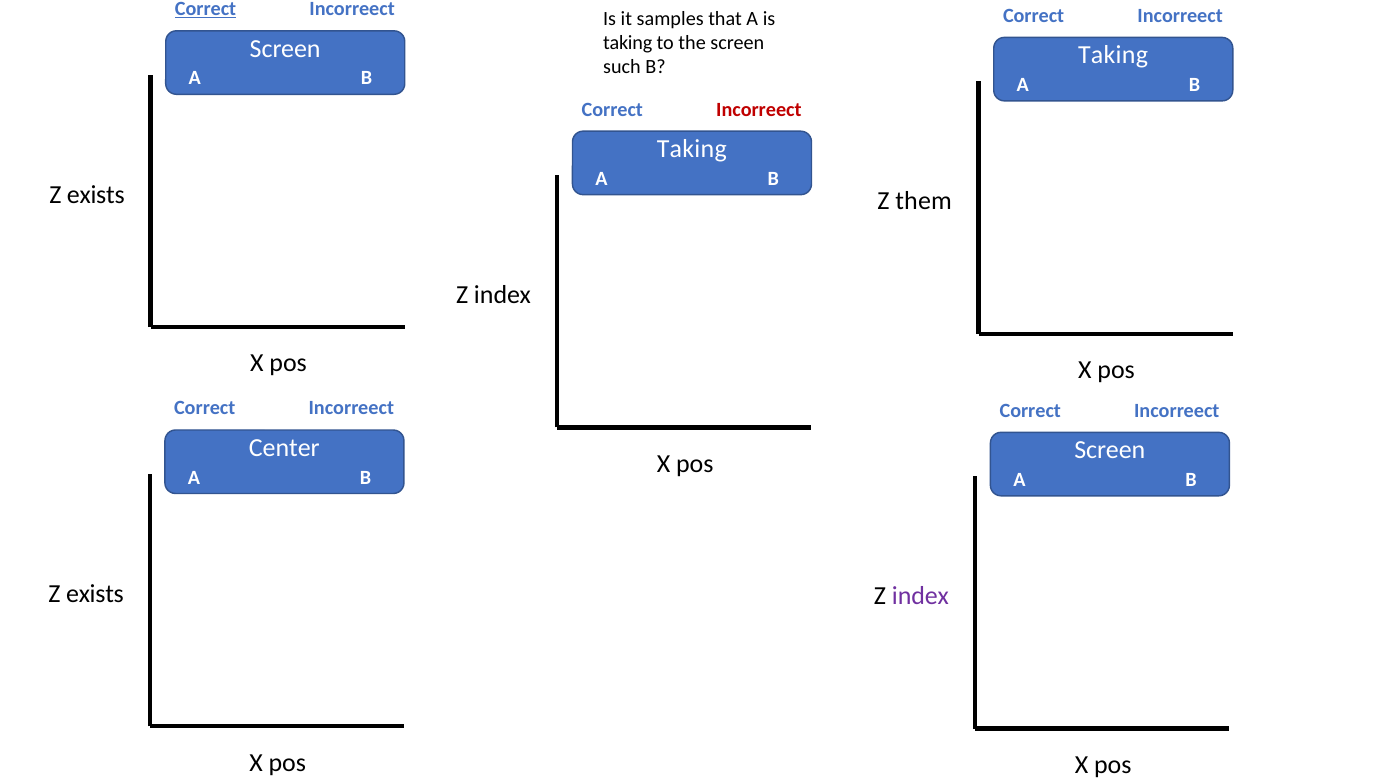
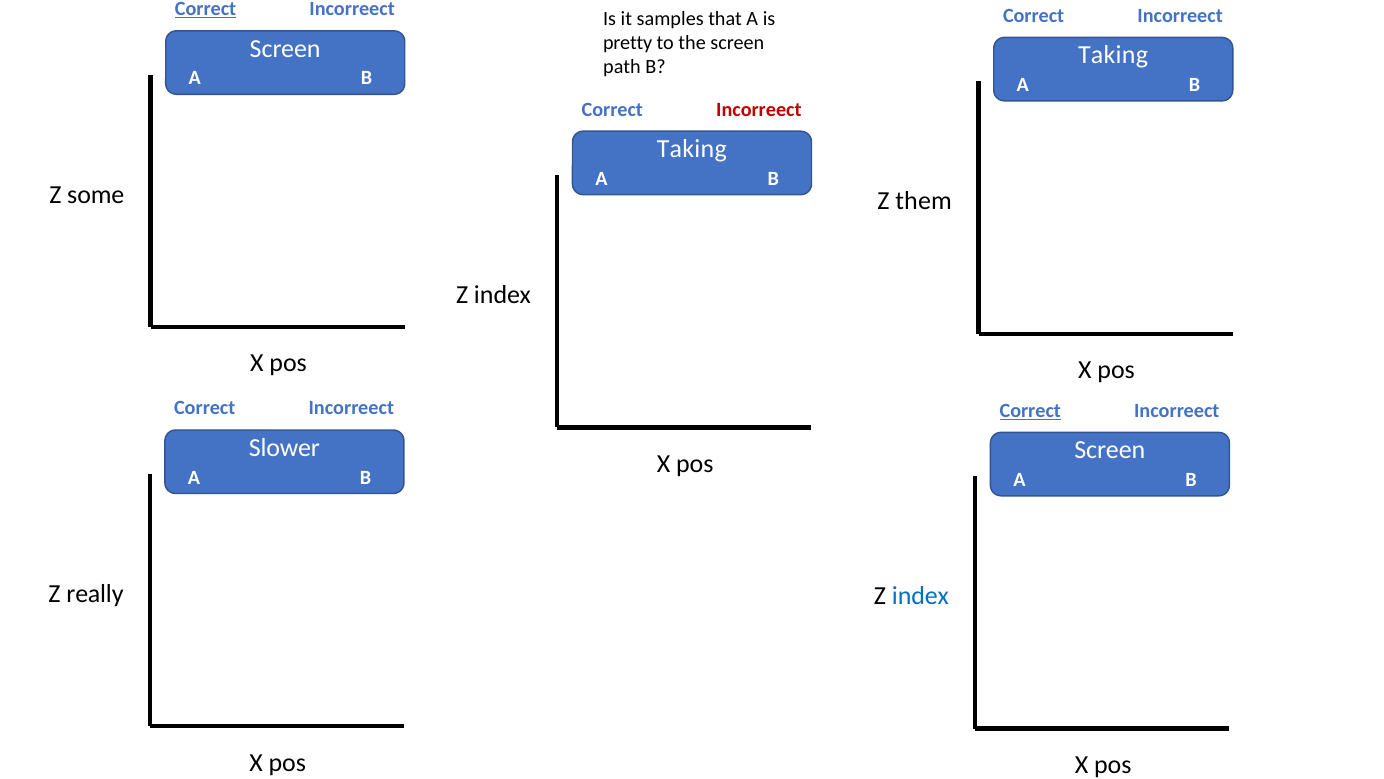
taking: taking -> pretty (628, 43)
such: such -> path (622, 67)
exists: exists -> some (96, 195)
Correct underline: none -> present (1030, 410)
Center: Center -> Slower (284, 448)
exists: exists -> really (95, 594)
index colour: purple -> blue (920, 596)
